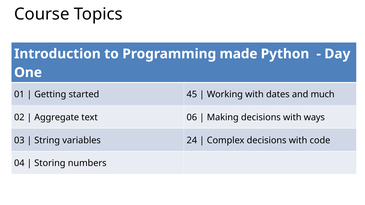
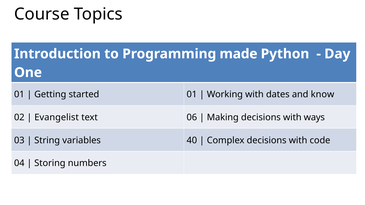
started 45: 45 -> 01 (192, 95)
much: much -> know (323, 95)
Aggregate: Aggregate -> Evangelist (57, 118)
24: 24 -> 40 (192, 140)
